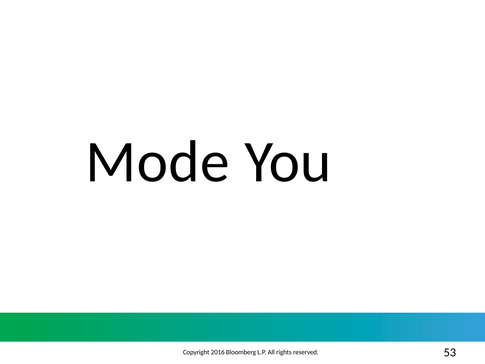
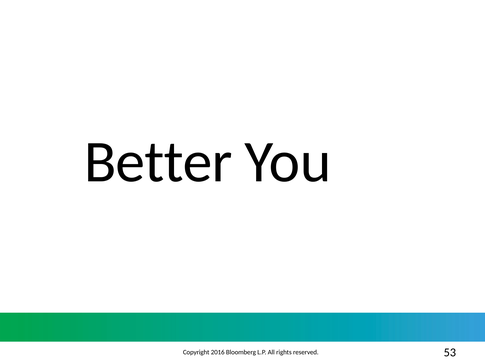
Mode: Mode -> Better (158, 162)
